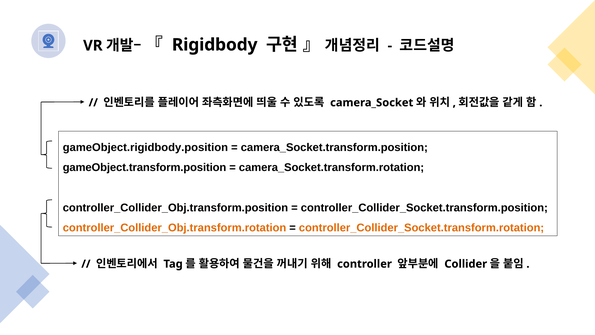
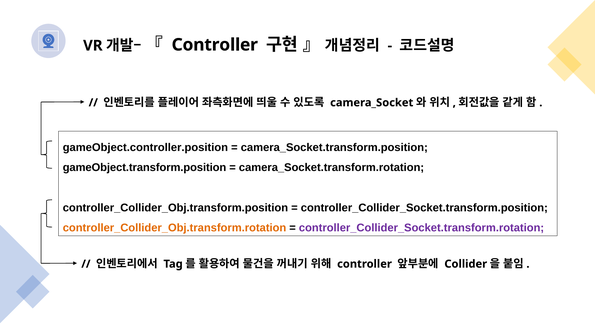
Rigidbody: Rigidbody -> Controller (215, 45)
gameObject.rigidbody.position: gameObject.rigidbody.position -> gameObject.controller.position (145, 147)
controller_Collider_Socket.transform.rotation colour: orange -> purple (422, 228)
